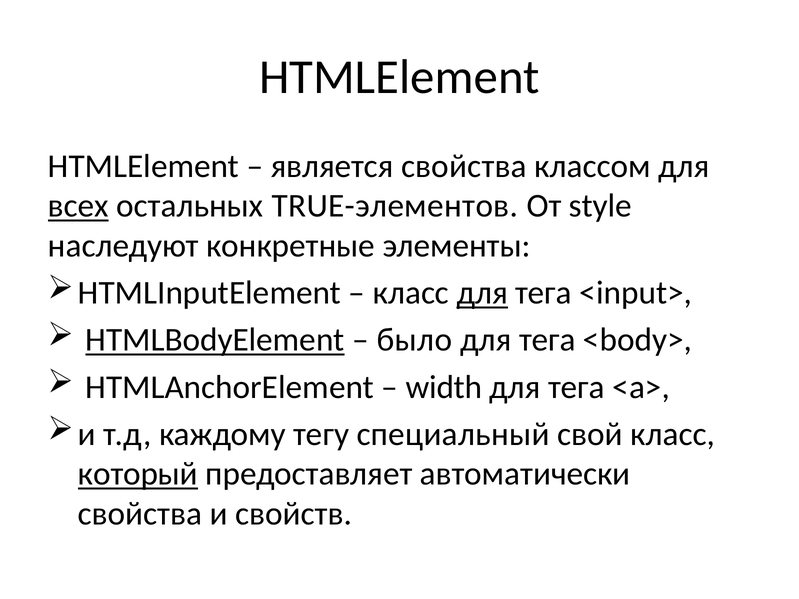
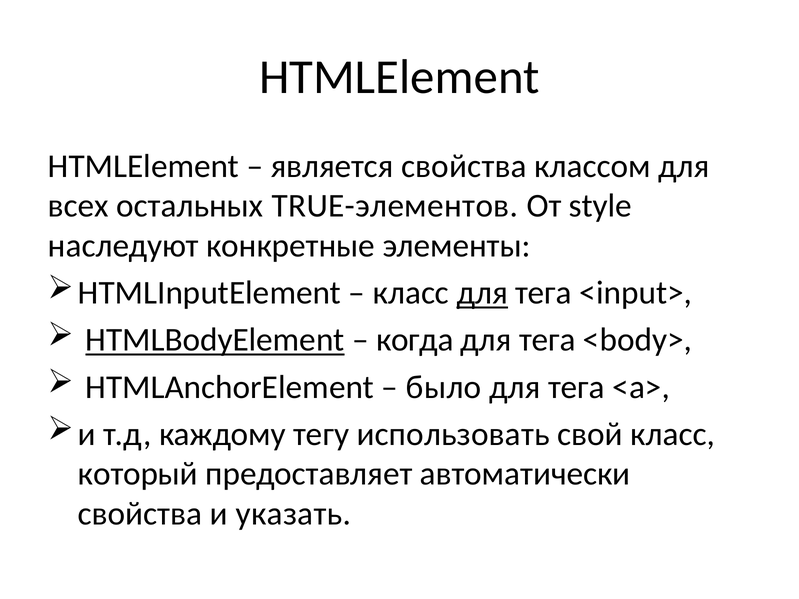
всех underline: present -> none (78, 206)
было: было -> когда (415, 340)
width: width -> было (444, 387)
специальный: специальный -> использовать (453, 434)
который underline: present -> none (138, 474)
свойств: свойств -> указать (294, 514)
